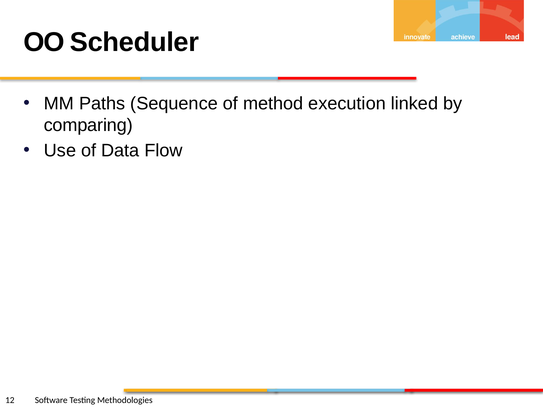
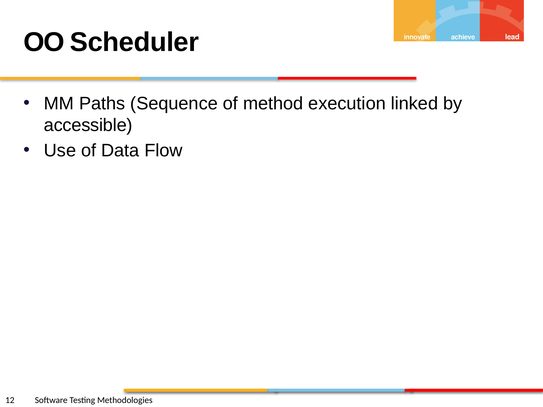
comparing: comparing -> accessible (88, 125)
